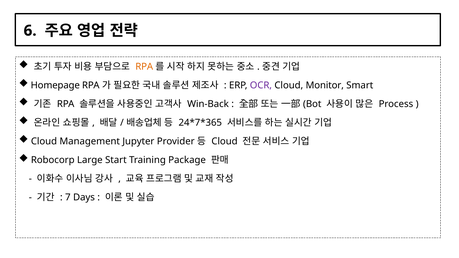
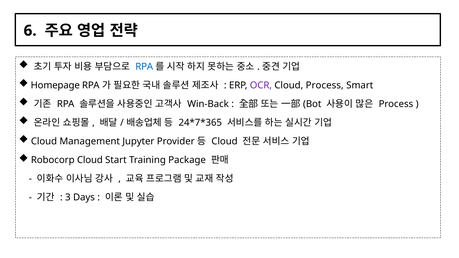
RPA colour: orange -> blue (144, 67)
Cloud Monitor: Monitor -> Process (325, 85)
Robocorp Large: Large -> Cloud (90, 160)
7: 7 -> 3 (68, 198)
